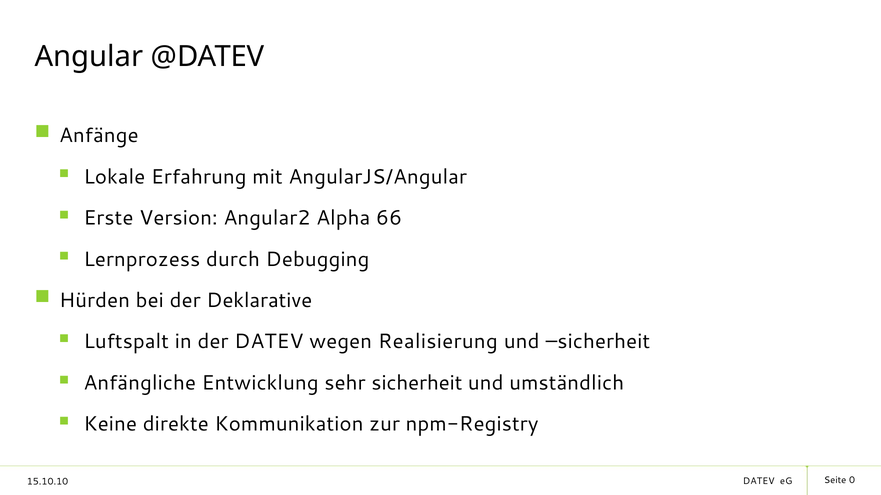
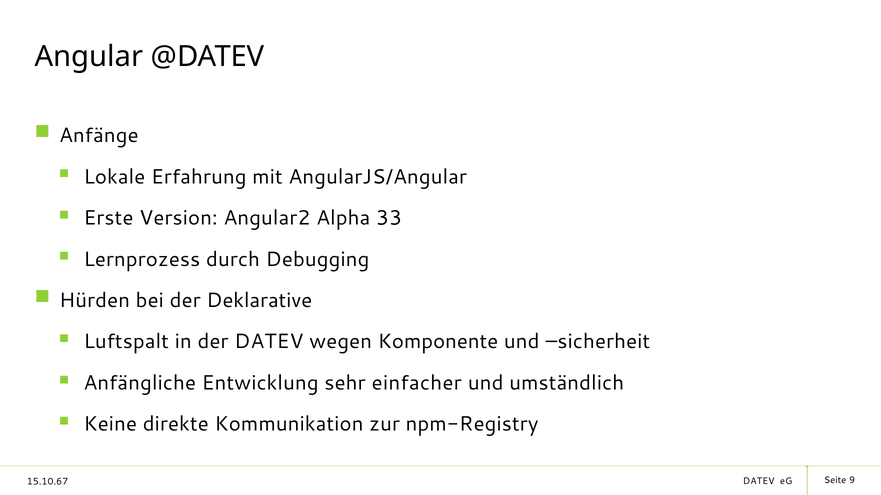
66: 66 -> 33 (389, 218)
Realisierung: Realisierung -> Komponente (438, 342)
sehr sicherheit: sicherheit -> einfacher (417, 383)
15.10.10: 15.10.10 -> 15.10.67 (48, 482)
0: 0 -> 9 (852, 481)
